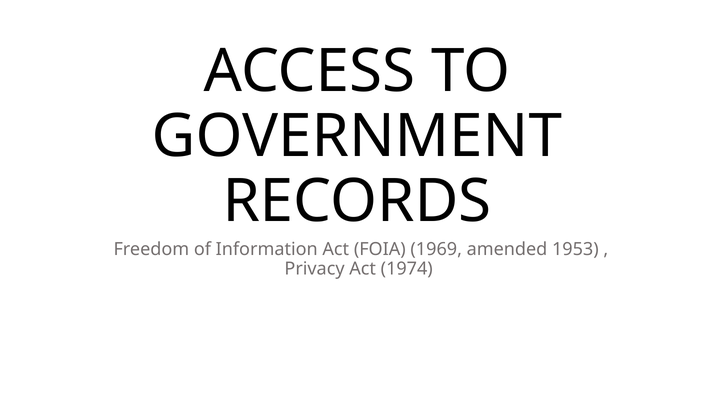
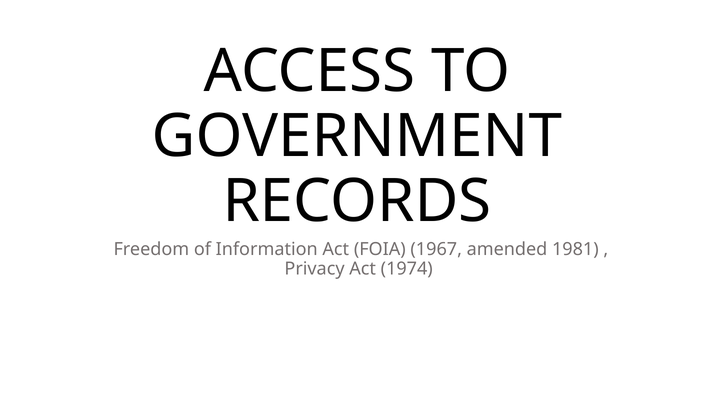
1969: 1969 -> 1967 (436, 249)
1953: 1953 -> 1981 (575, 249)
